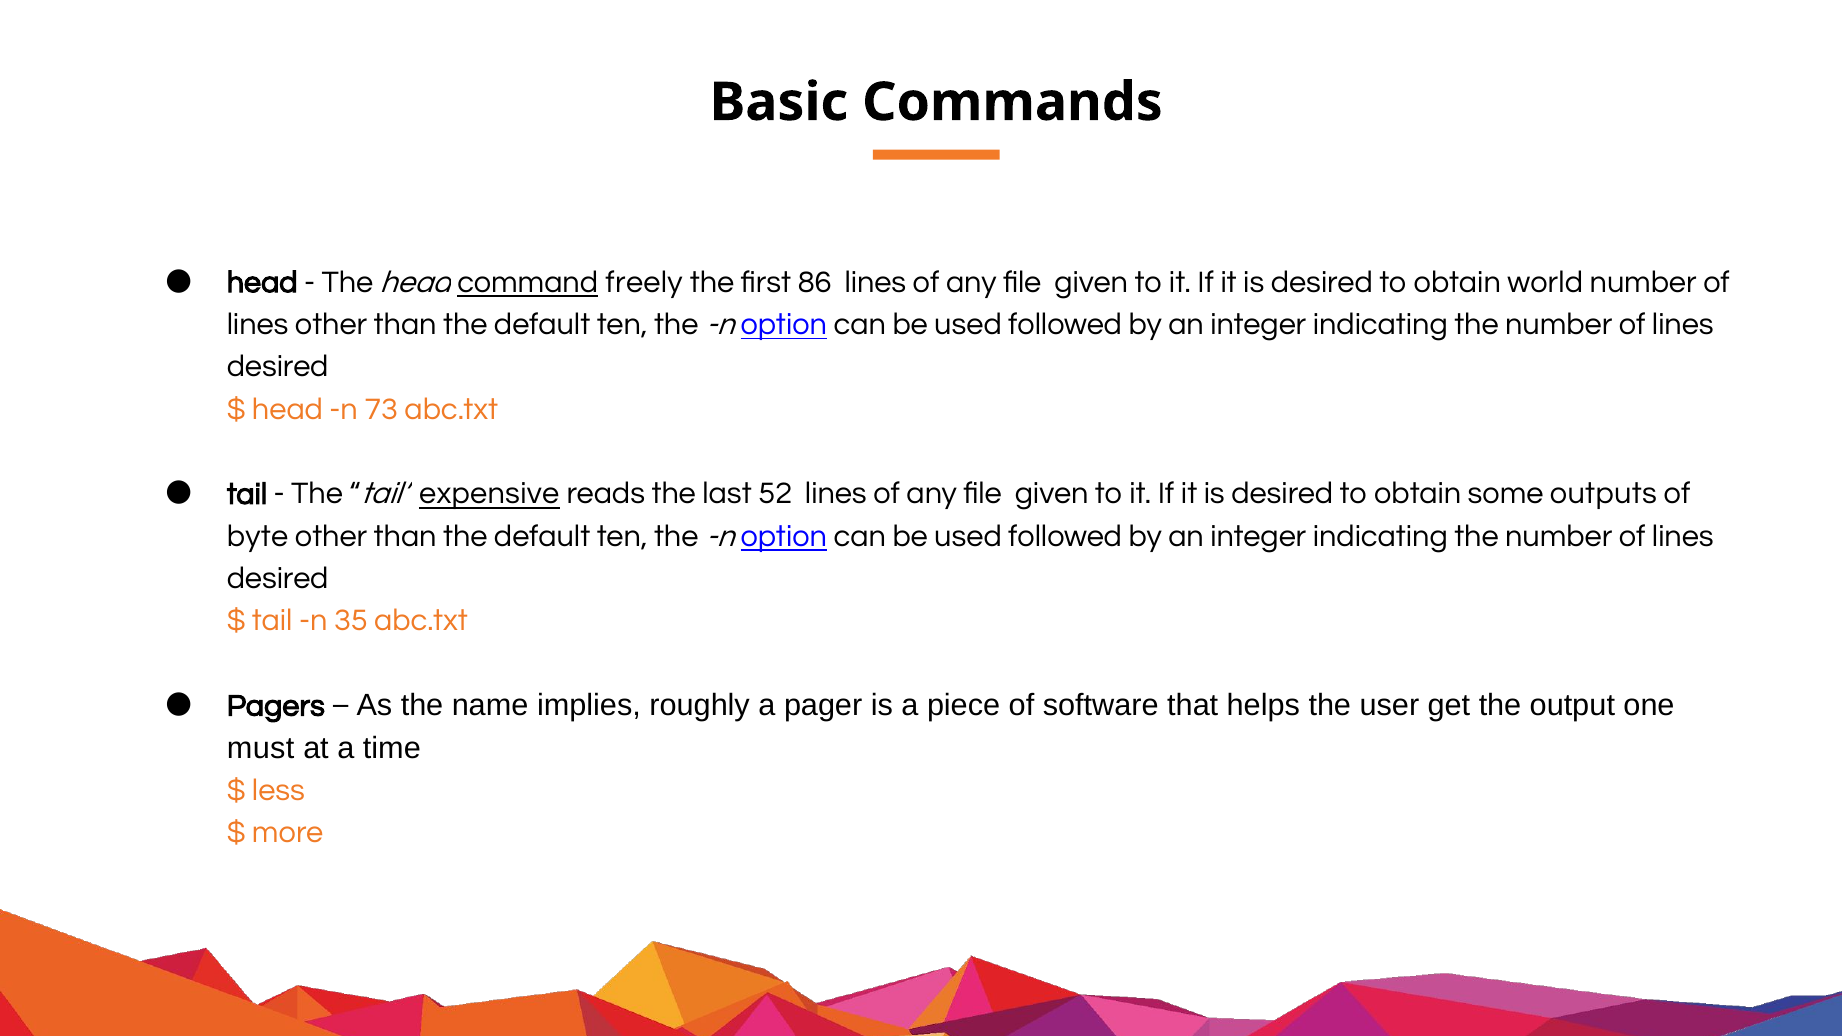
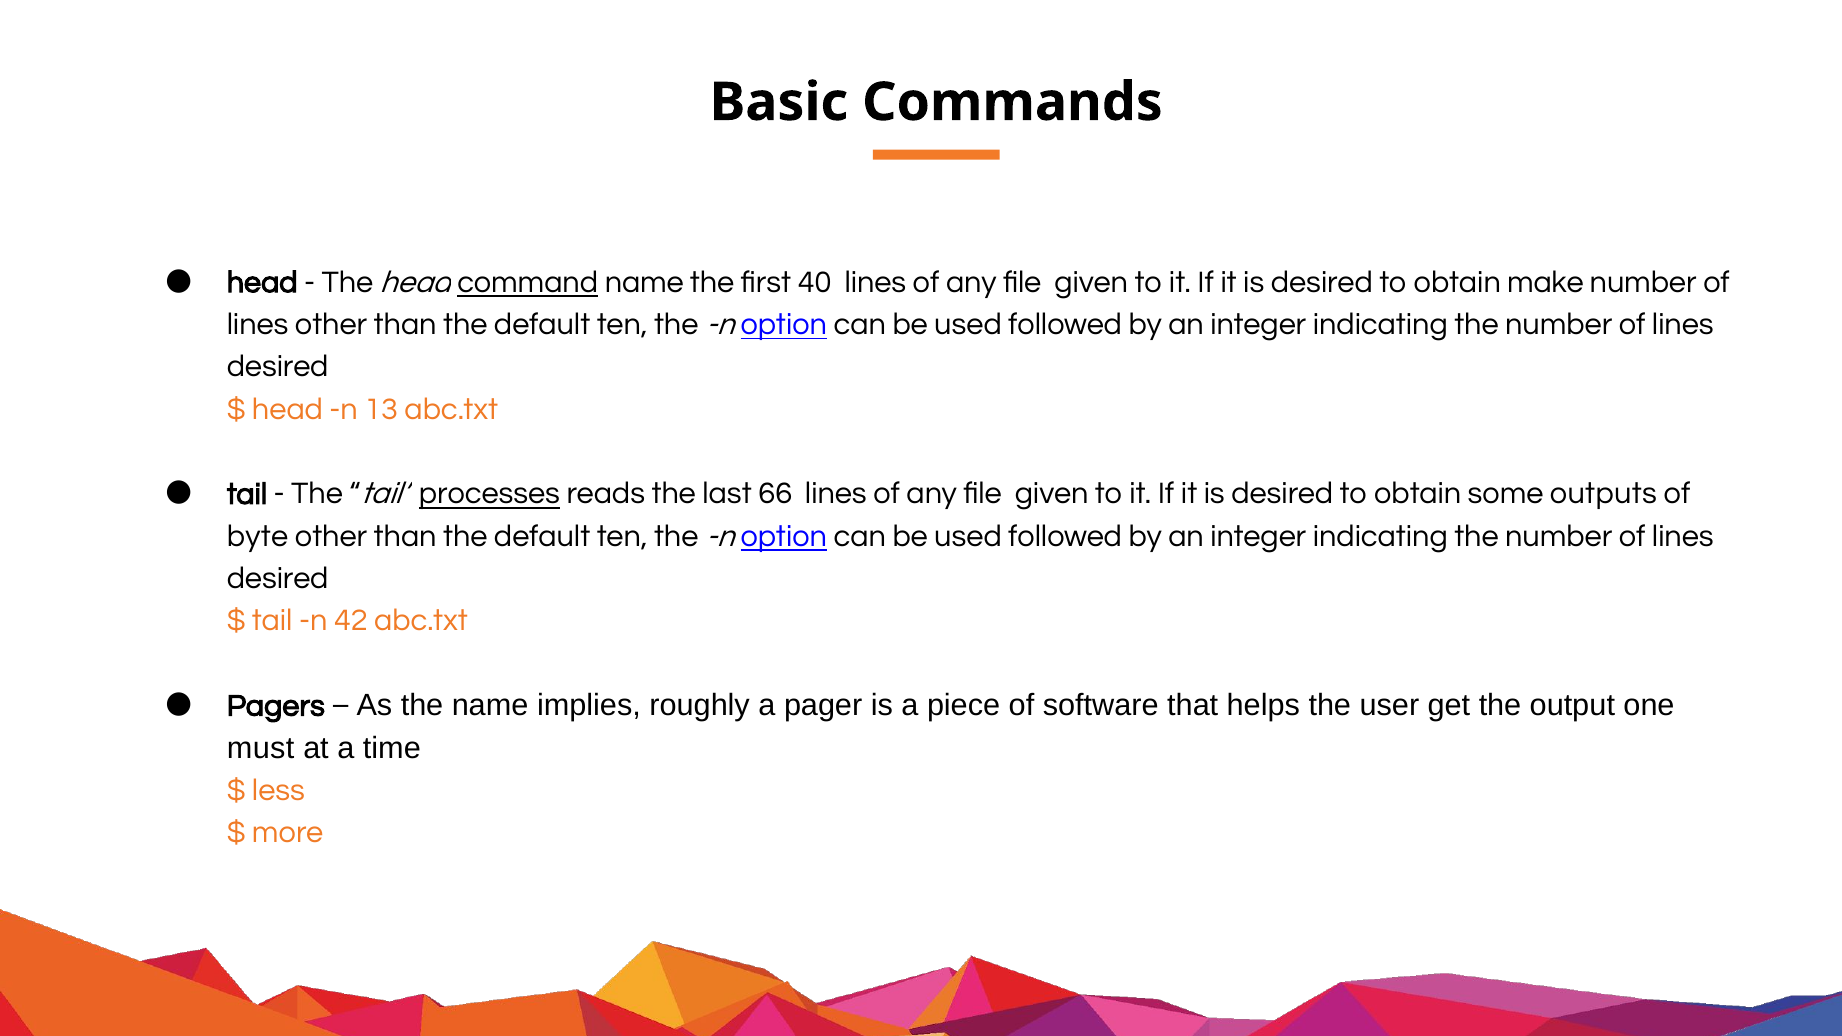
command freely: freely -> name (644, 282)
86: 86 -> 40 (815, 282)
world: world -> make (1545, 282)
73: 73 -> 13 (381, 409)
expensive: expensive -> processes (489, 494)
52: 52 -> 66 (775, 494)
35: 35 -> 42 (351, 621)
